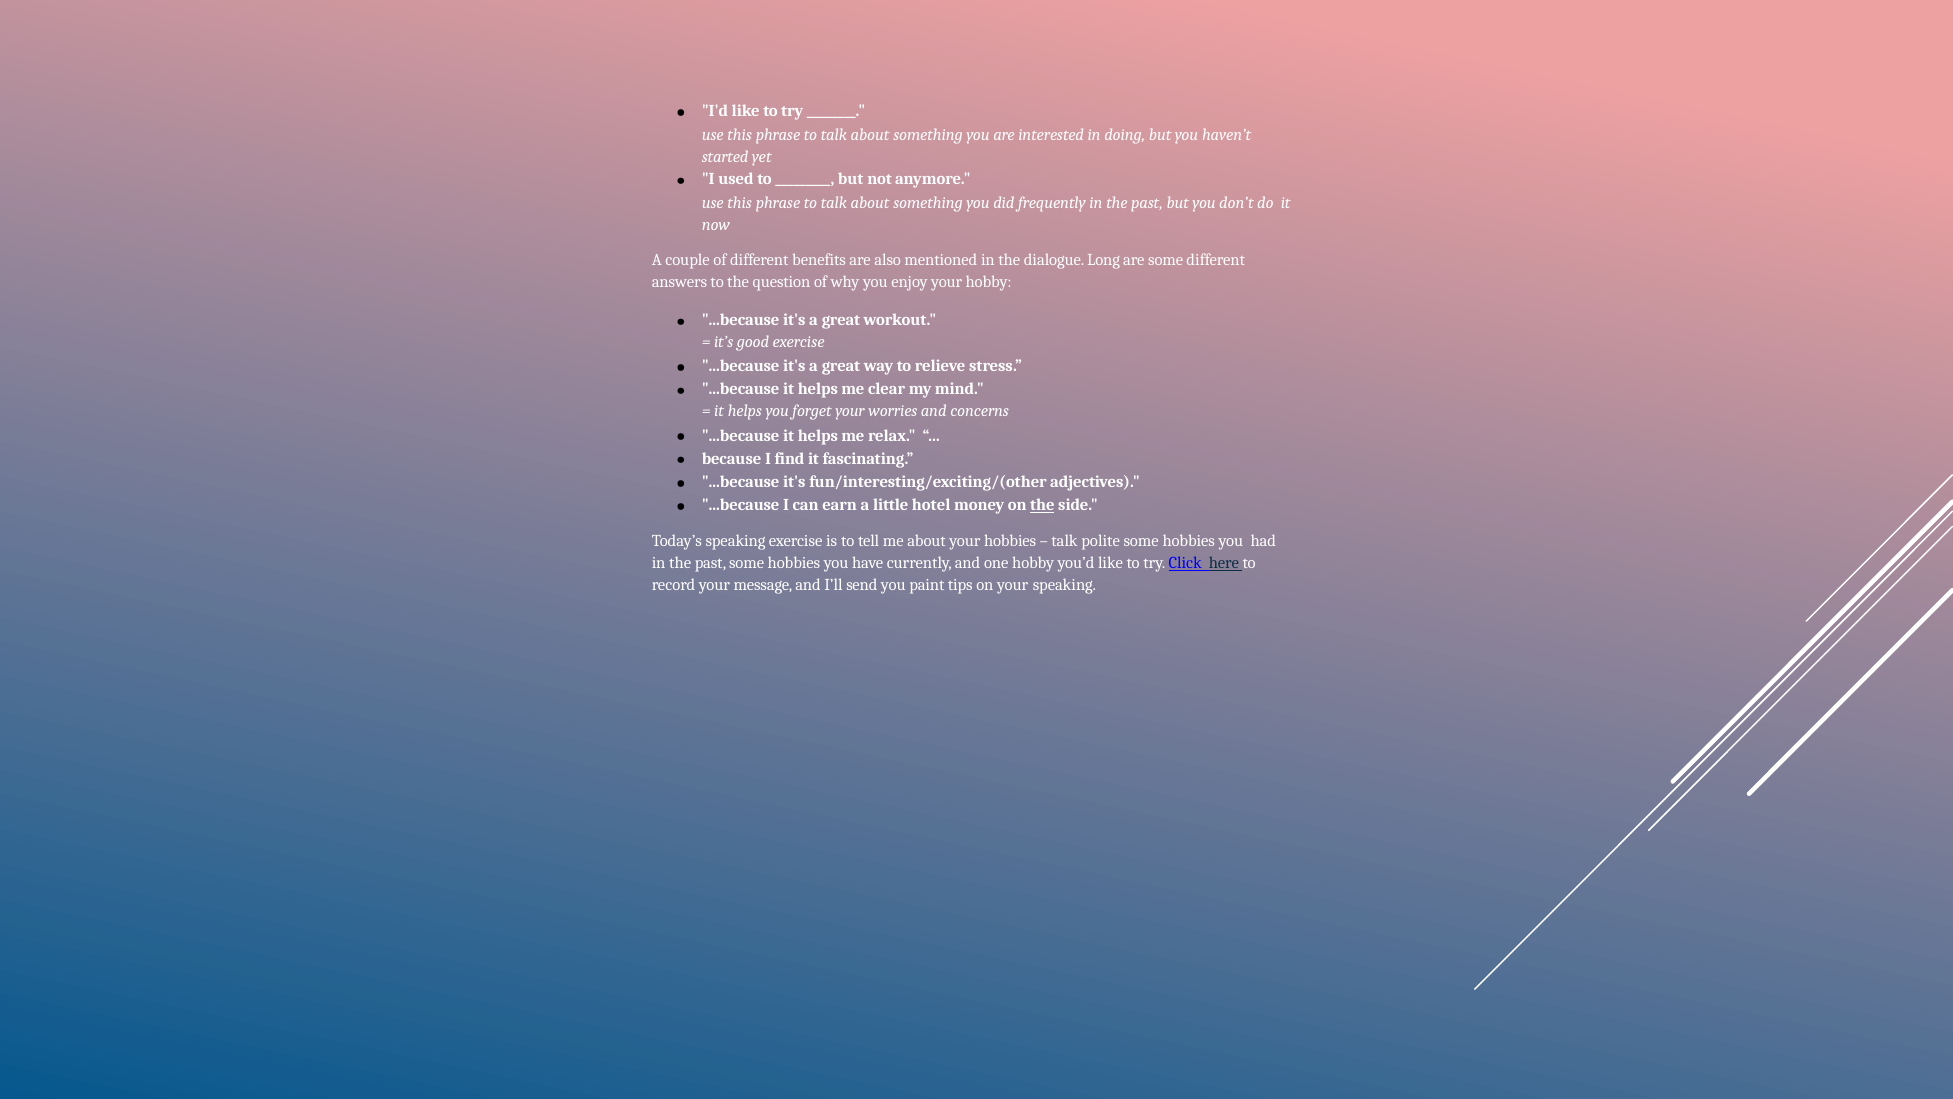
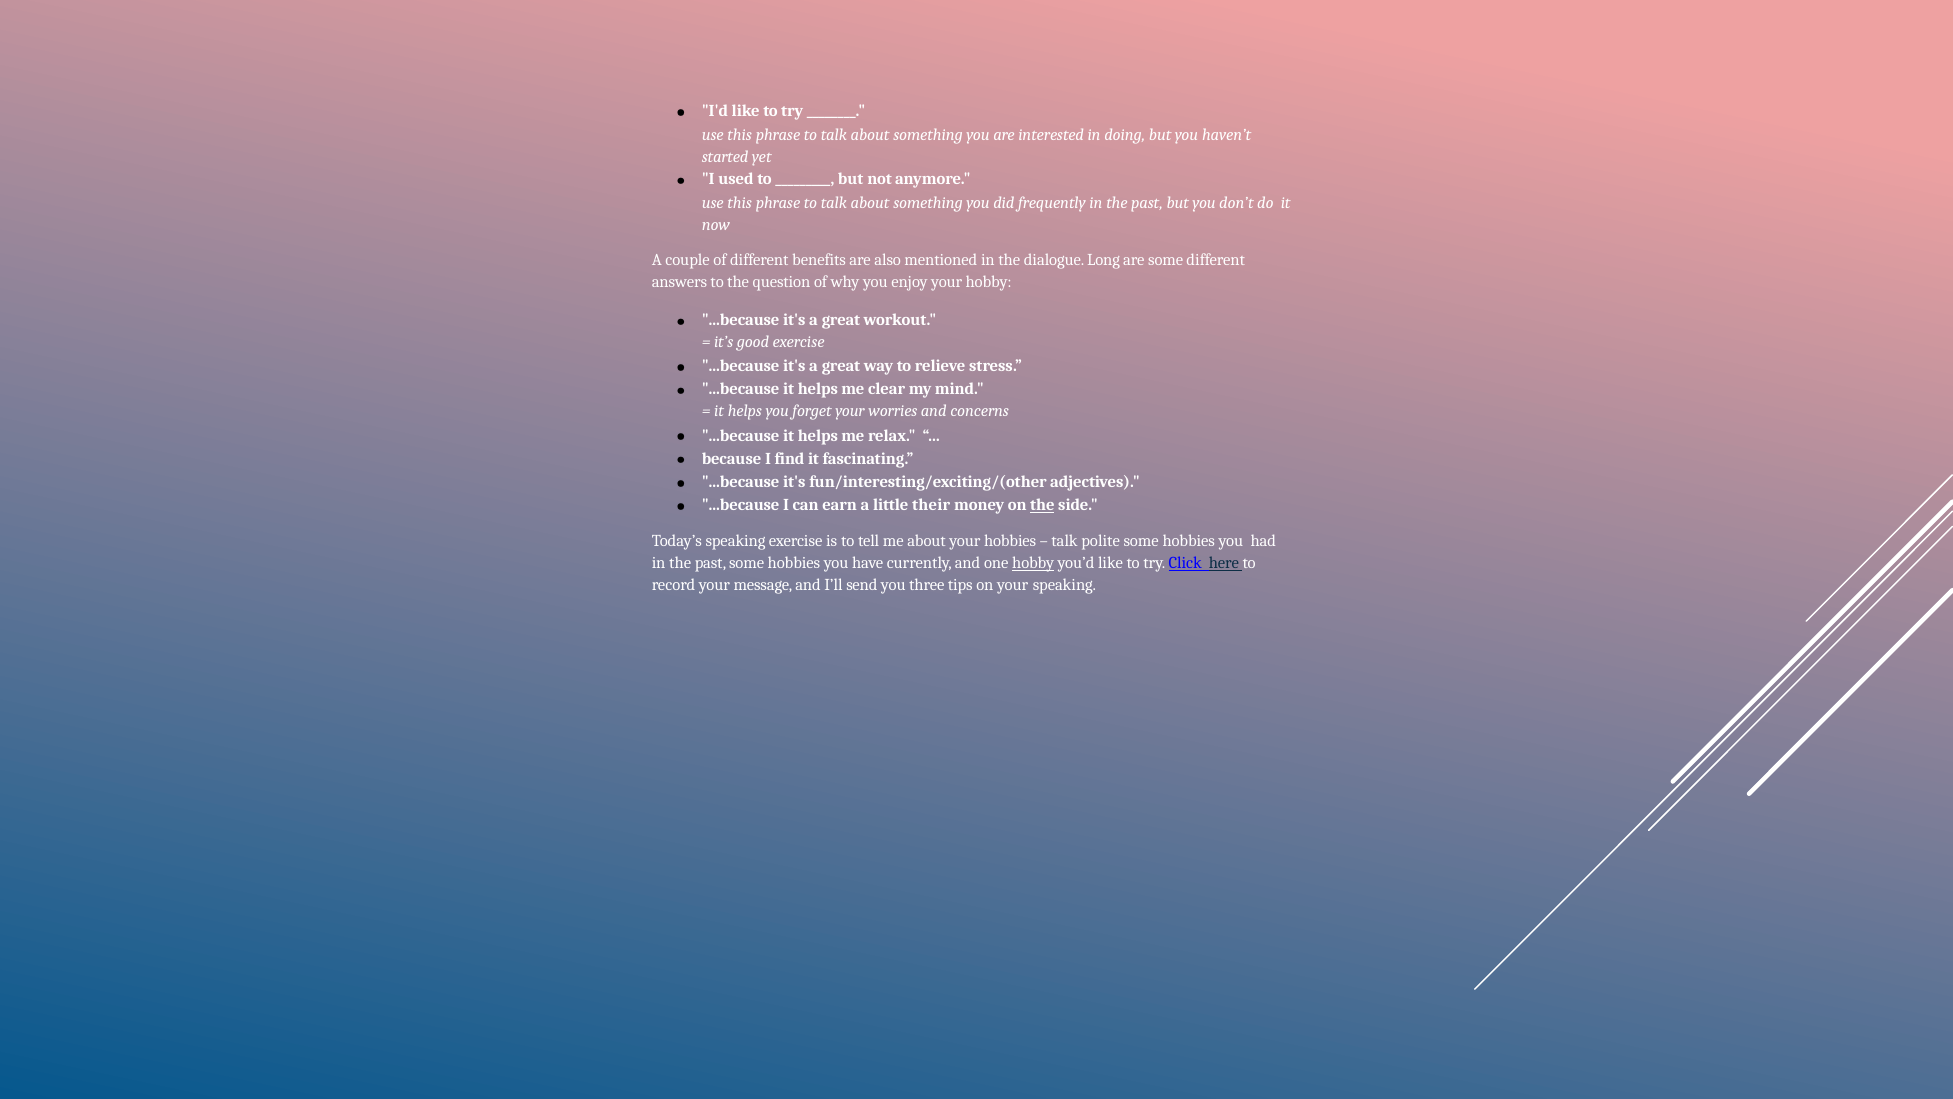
hotel: hotel -> their (931, 505)
hobby underline: none -> present (1033, 563)
paint: paint -> three (927, 585)
